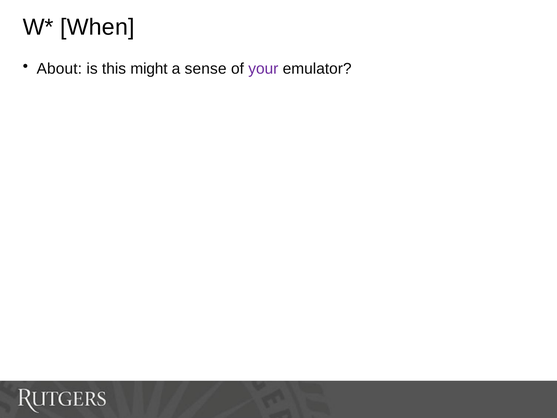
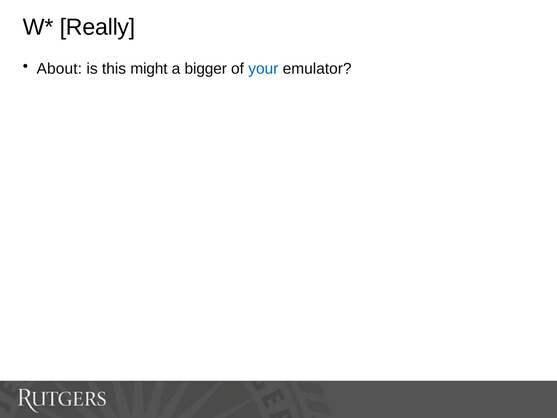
When: When -> Really (98, 27)
sense: sense -> bigger (206, 69)
your colour: purple -> blue (263, 69)
